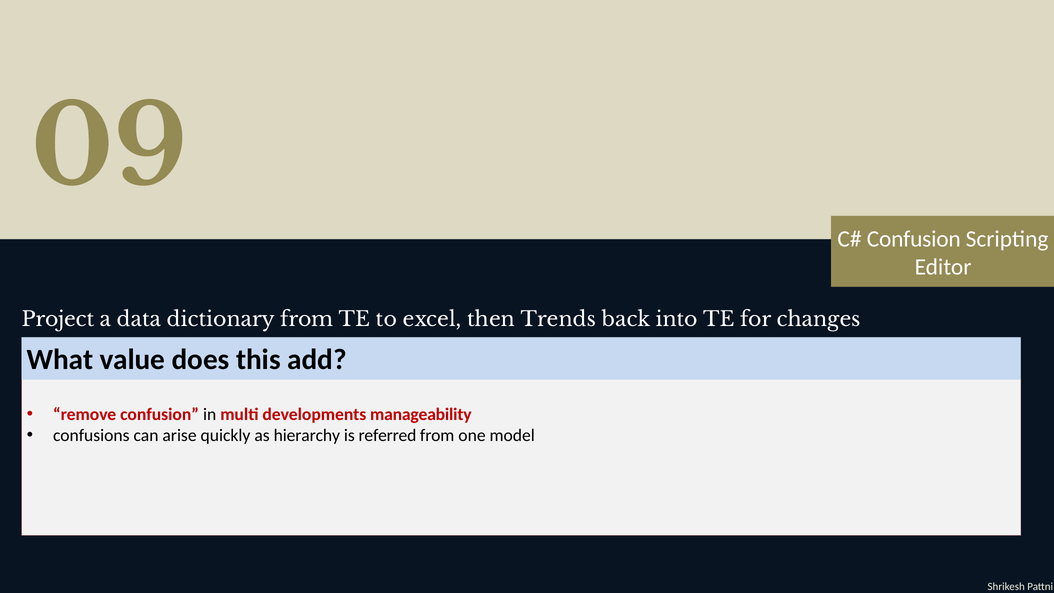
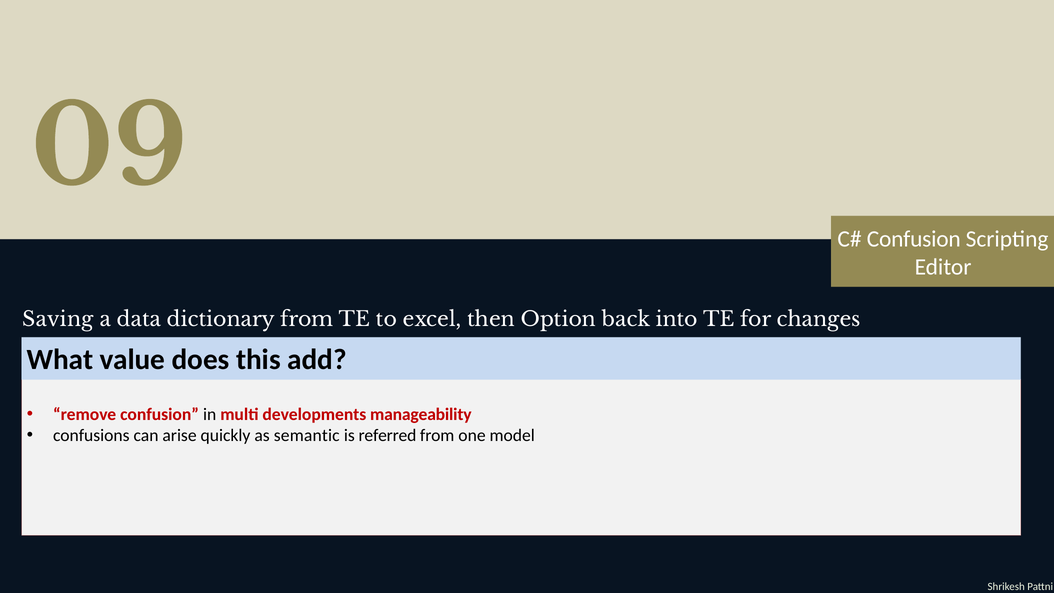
Project: Project -> Saving (58, 319)
Trends: Trends -> Option (558, 319)
hierarchy: hierarchy -> semantic (307, 435)
